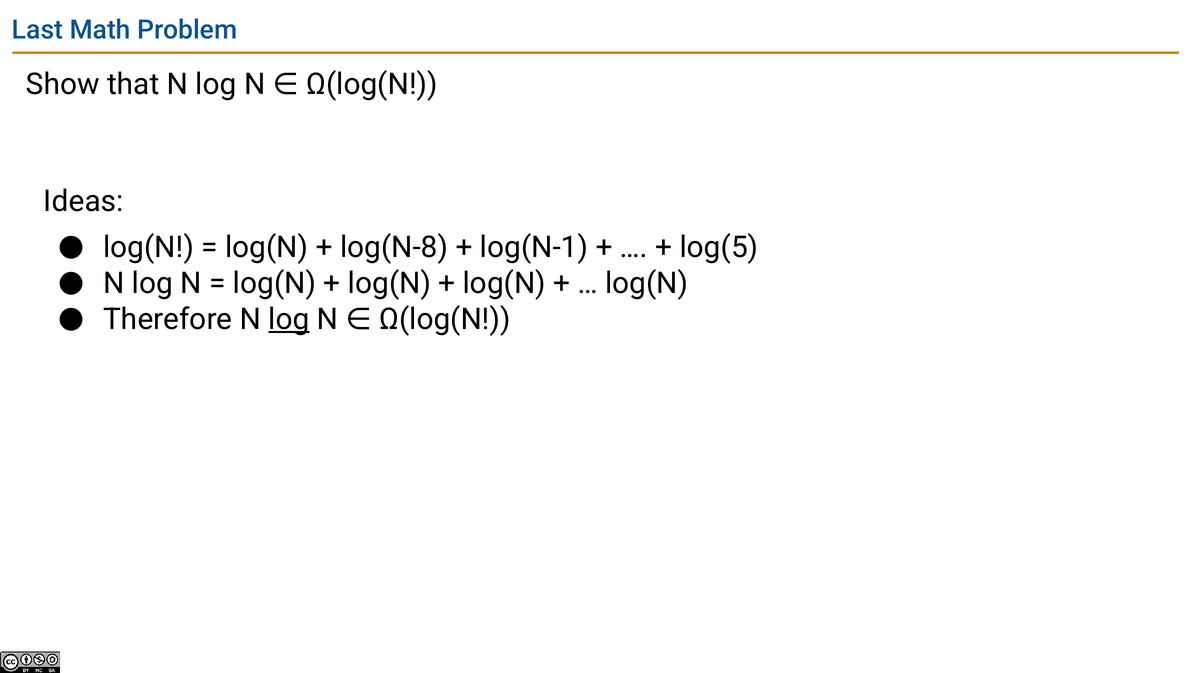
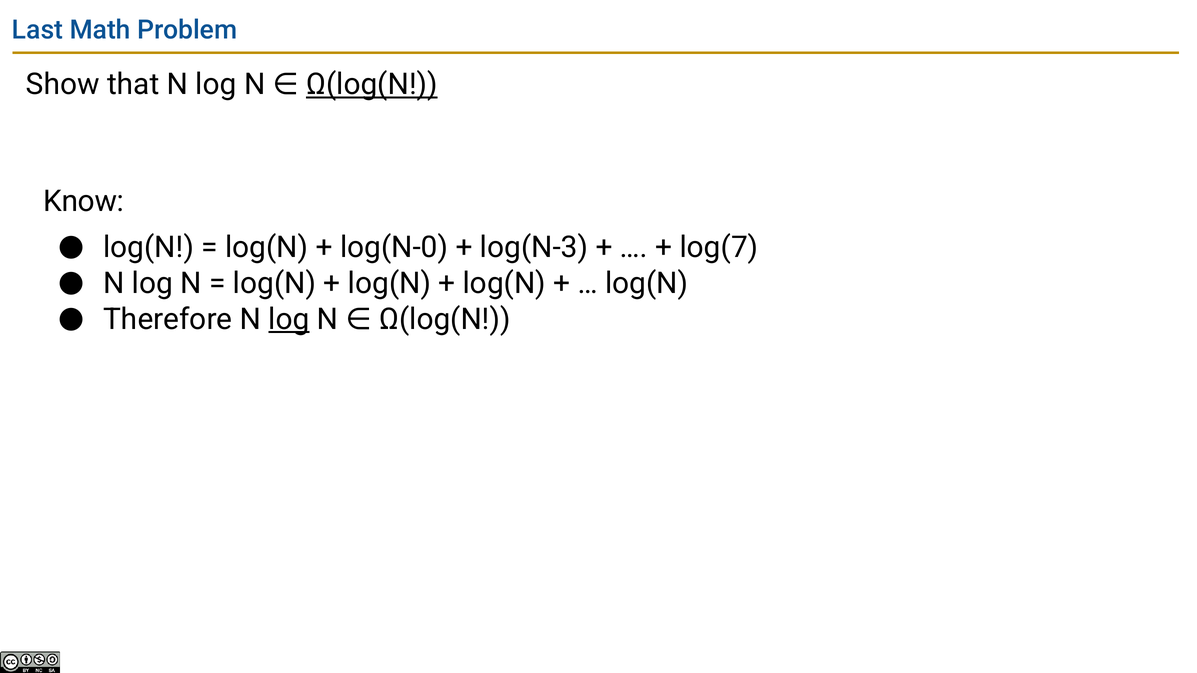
Ω(log(N underline: none -> present (372, 85)
Ideas: Ideas -> Know (84, 202)
log(N-8: log(N-8 -> log(N-0 (394, 247)
log(N-1: log(N-1 -> log(N-3 (534, 247)
log(5: log(5 -> log(7 (719, 247)
